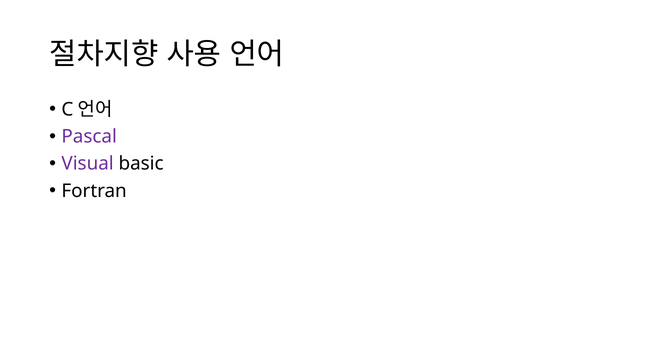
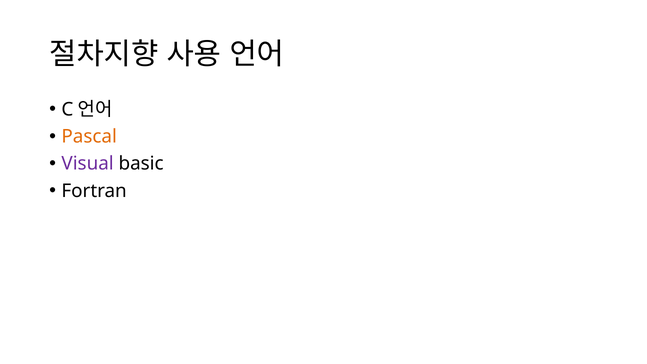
Pascal colour: purple -> orange (89, 137)
